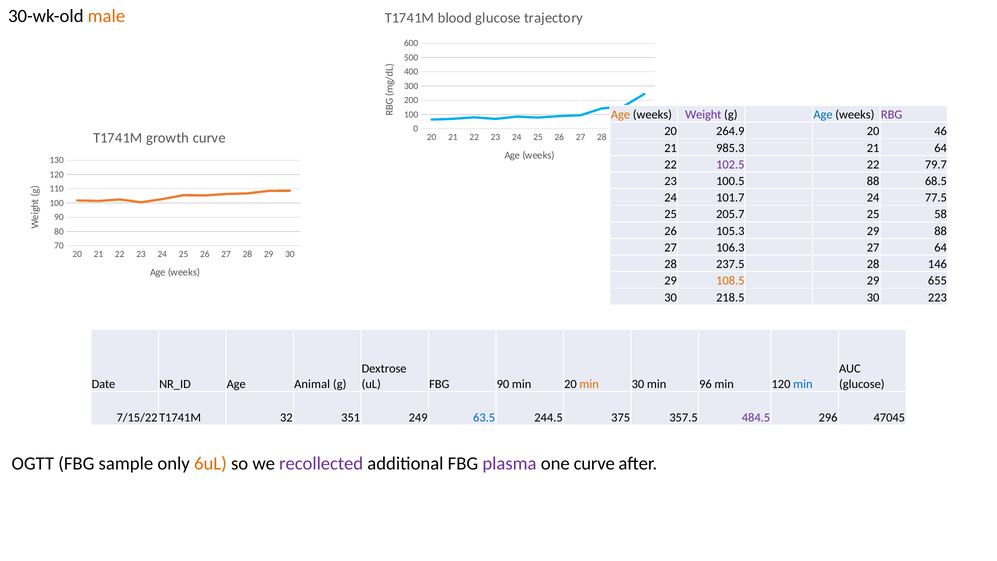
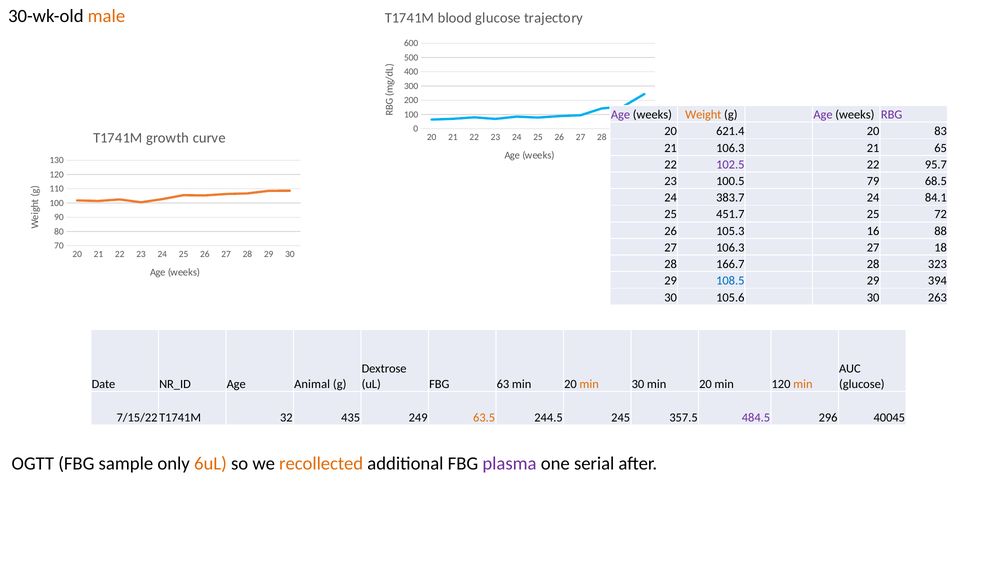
Age colour: orange -> purple (620, 115)
Weight colour: purple -> orange (703, 114)
Age colour: blue -> purple (823, 115)
264.9: 264.9 -> 621.4 (730, 131)
46: 46 -> 83 (941, 131)
21 985.3: 985.3 -> 106.3 (730, 148)
21 64: 64 -> 65 (941, 148)
79.7: 79.7 -> 95.7 (936, 164)
100.5 88: 88 -> 79 (873, 181)
101.7: 101.7 -> 383.7 (730, 198)
77.5: 77.5 -> 84.1 (936, 198)
205.7: 205.7 -> 451.7 (730, 214)
58: 58 -> 72 (941, 214)
105.3 29: 29 -> 16 (873, 231)
27 64: 64 -> 18 (941, 248)
237.5: 237.5 -> 166.7 (730, 264)
146: 146 -> 323 (937, 264)
108.5 colour: orange -> blue (730, 281)
655: 655 -> 394 (937, 281)
218.5: 218.5 -> 105.6 (730, 297)
223: 223 -> 263 (937, 297)
FBG 90: 90 -> 63 (503, 384)
30 min 96: 96 -> 20 (705, 384)
min colour: blue -> orange (803, 384)
351: 351 -> 435 (351, 417)
63.5 colour: blue -> orange (484, 417)
375: 375 -> 245 (621, 417)
47045: 47045 -> 40045 (889, 417)
recollected colour: purple -> orange (321, 463)
one curve: curve -> serial (594, 463)
